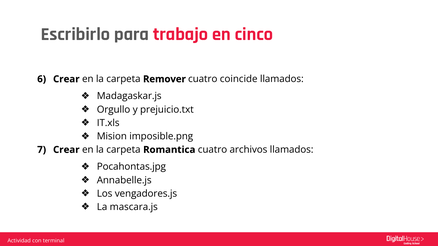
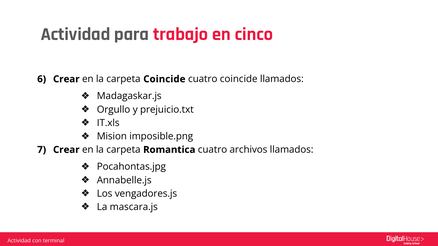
Escribirlo: Escribirlo -> Actividad (75, 34)
carpeta Remover: Remover -> Coincide (164, 79)
